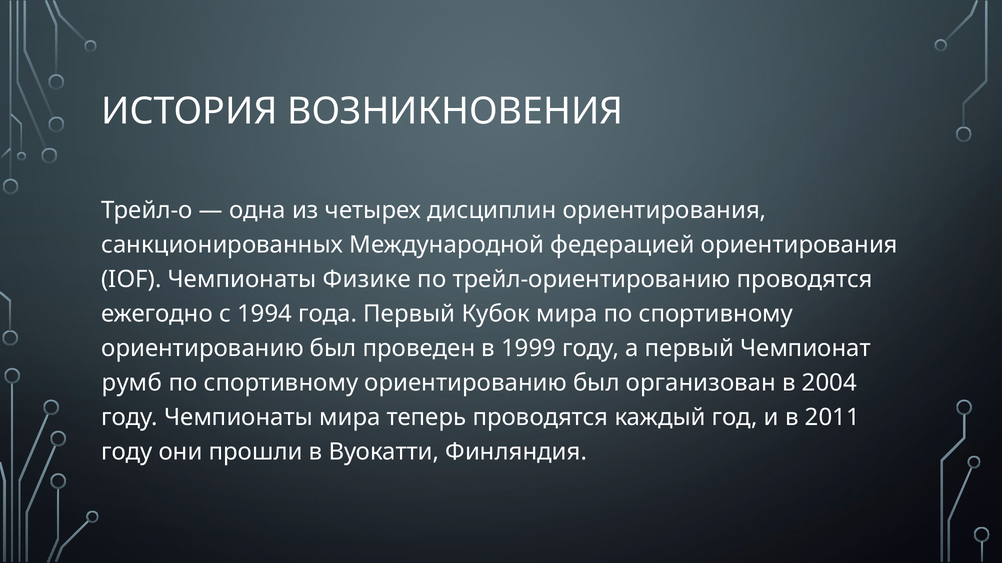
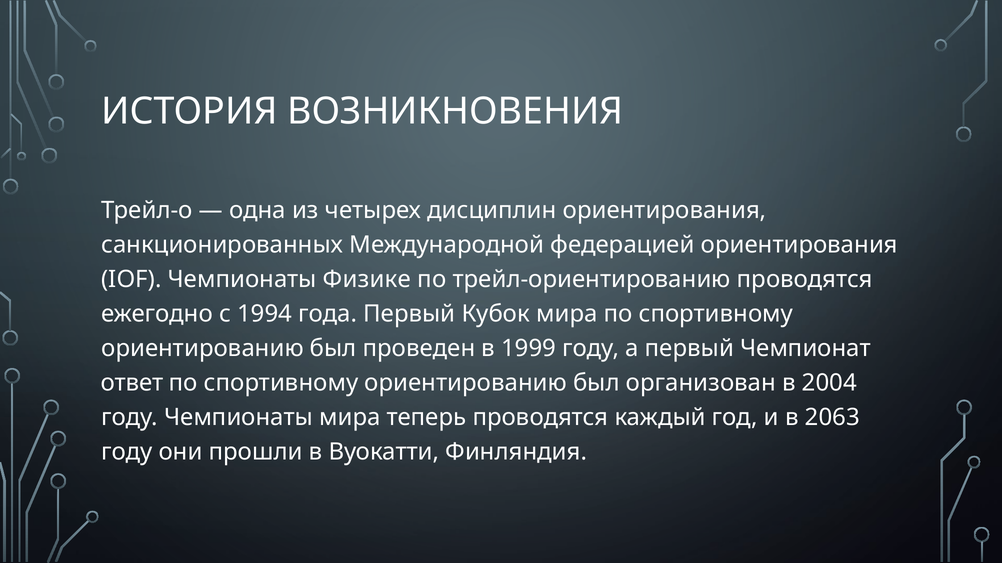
румб: румб -> ответ (132, 383)
2011: 2011 -> 2063 (832, 418)
